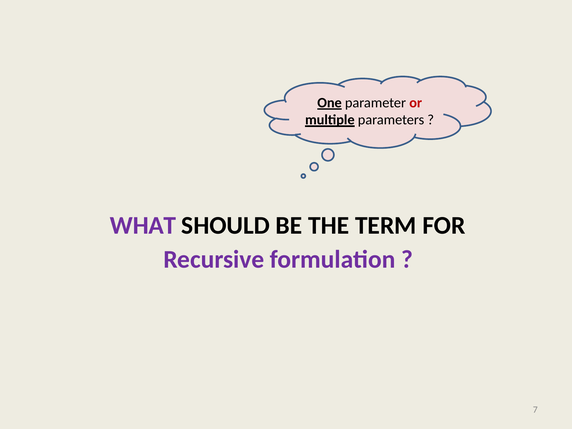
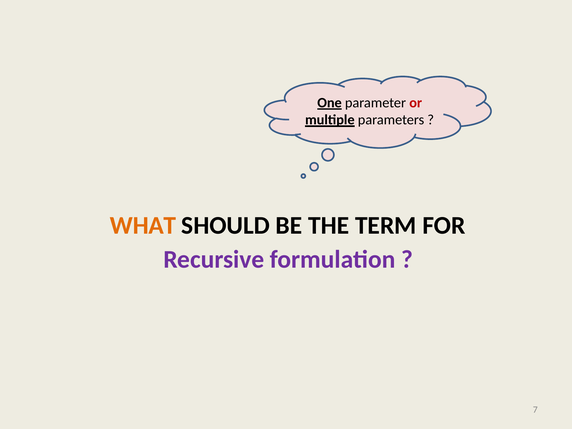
WHAT colour: purple -> orange (143, 225)
